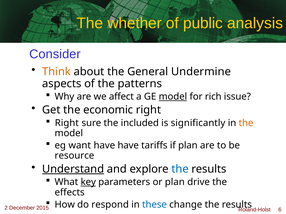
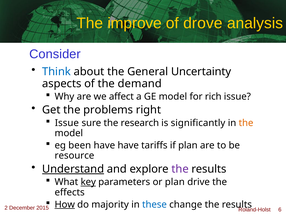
whether: whether -> improve (135, 23)
public: public -> drove (203, 23)
Think colour: orange -> blue (56, 72)
Undermine: Undermine -> Uncertainty (201, 72)
patterns: patterns -> demand (140, 84)
model underline: present -> none (173, 97)
economic: economic -> problems (108, 110)
Right: Right -> Issue (67, 123)
included: included -> research (140, 123)
want: want -> been (80, 146)
the colour: blue -> purple (180, 169)
How underline: none -> present (65, 205)
respond: respond -> majority (110, 205)
